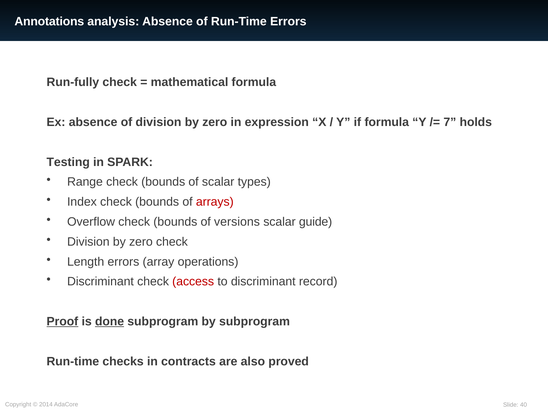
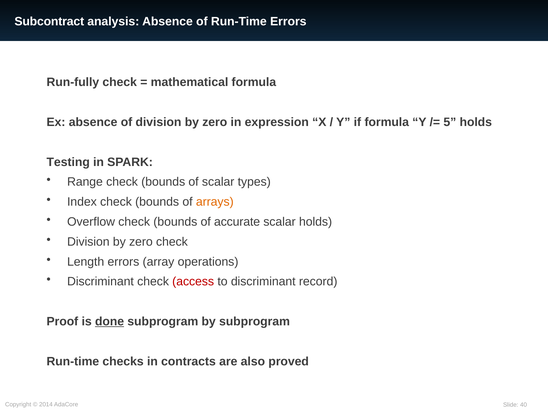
Annotations: Annotations -> Subcontract (49, 21)
7: 7 -> 5 (450, 122)
arrays colour: red -> orange (215, 202)
versions: versions -> accurate (237, 222)
scalar guide: guide -> holds (316, 222)
Proof underline: present -> none (62, 322)
